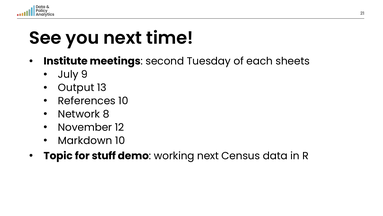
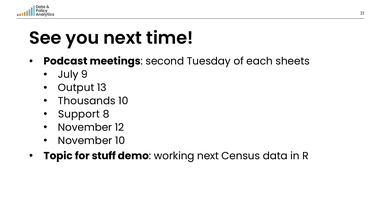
Institute: Institute -> Podcast (66, 61)
References: References -> Thousands (87, 101)
Network: Network -> Support (79, 114)
Markdown: Markdown -> November (85, 140)
